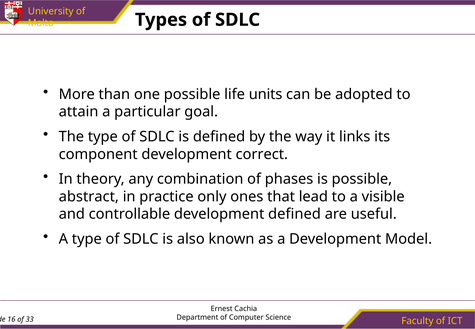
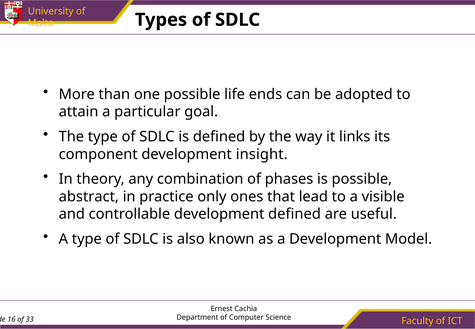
units: units -> ends (265, 94)
correct: correct -> insight (262, 154)
